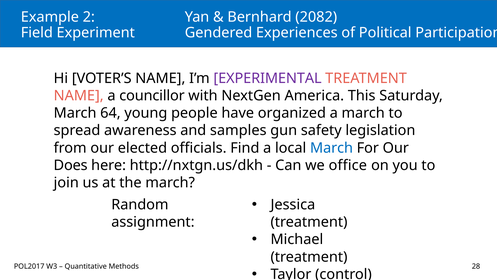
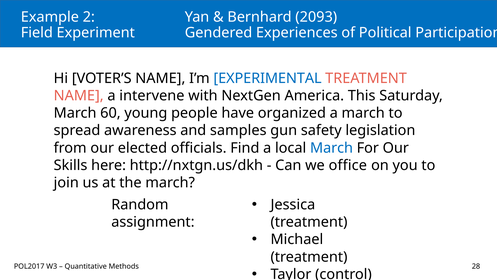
2082: 2082 -> 2093 (316, 17)
EXPERIMENTAL colour: purple -> blue (268, 78)
councillor: councillor -> intervene (152, 96)
64: 64 -> 60 (110, 113)
Does: Does -> Skills (71, 165)
